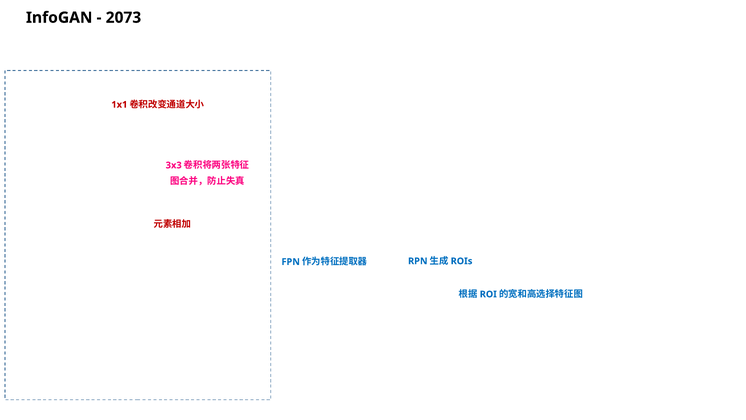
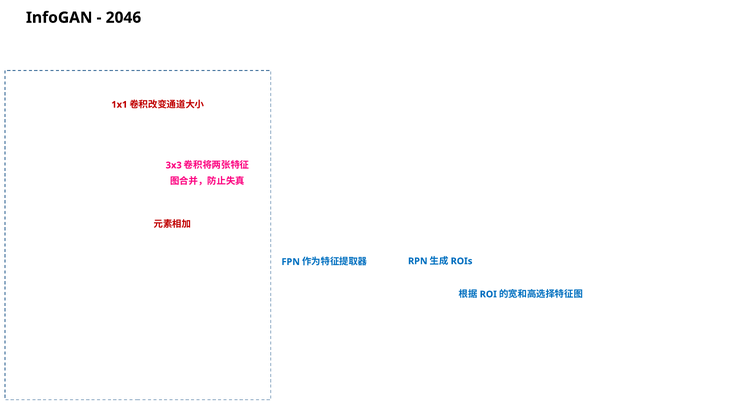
2073: 2073 -> 2046 (123, 18)
